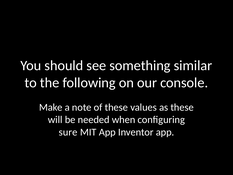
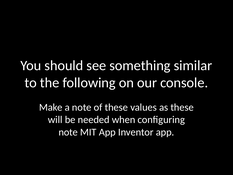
sure: sure -> note (68, 132)
